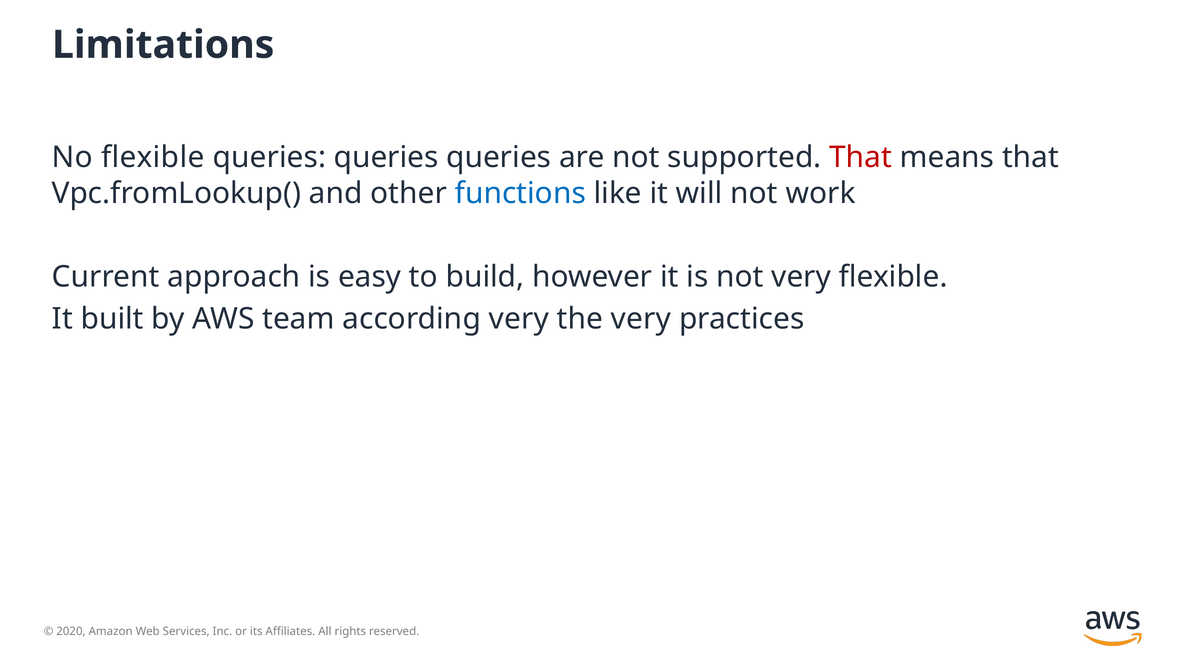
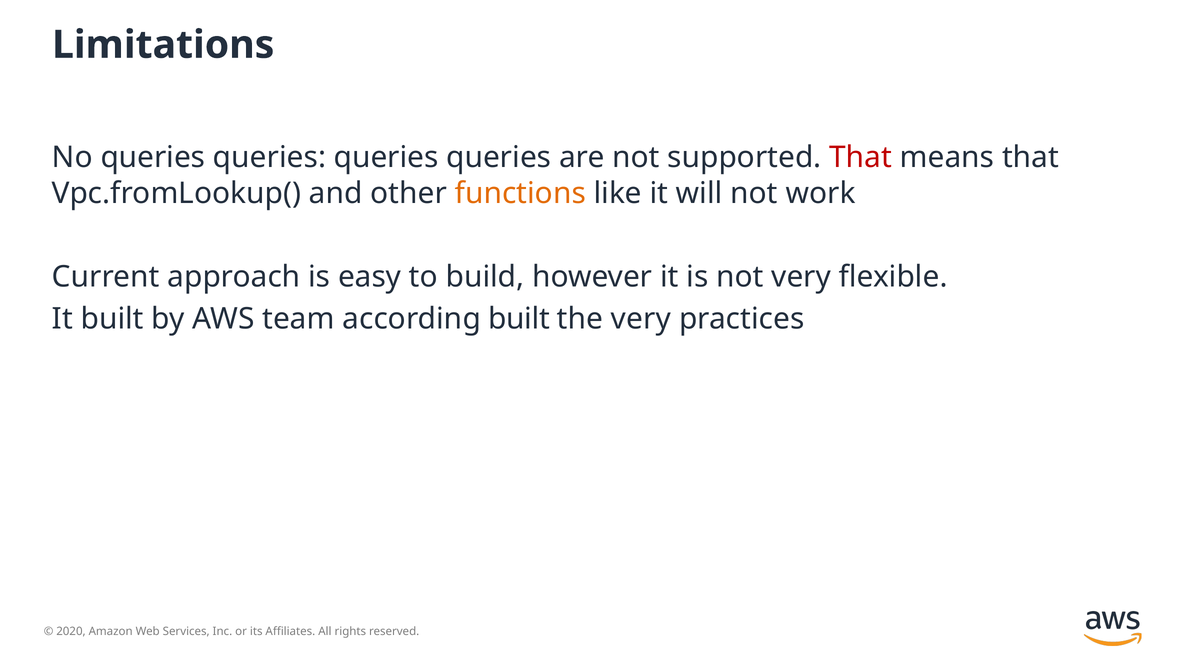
No flexible: flexible -> queries (153, 157)
functions colour: blue -> orange (520, 193)
according very: very -> built (519, 319)
